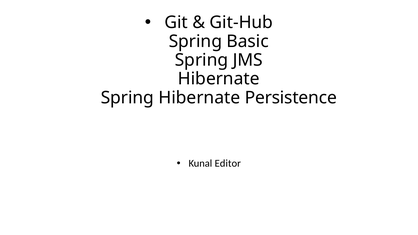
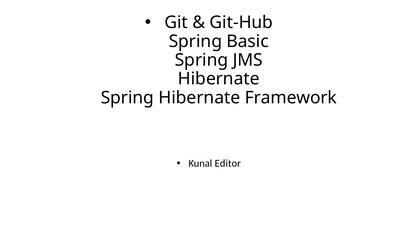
Persistence: Persistence -> Framework (291, 98)
